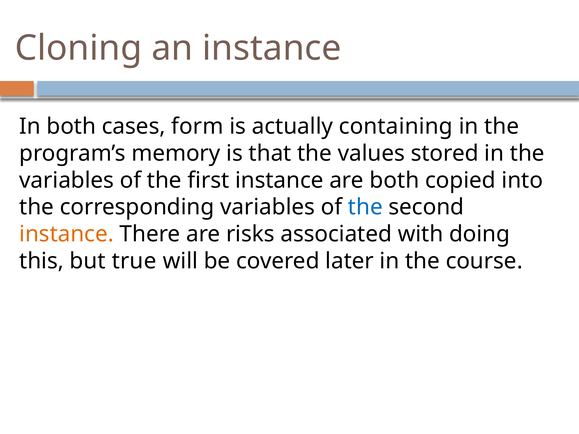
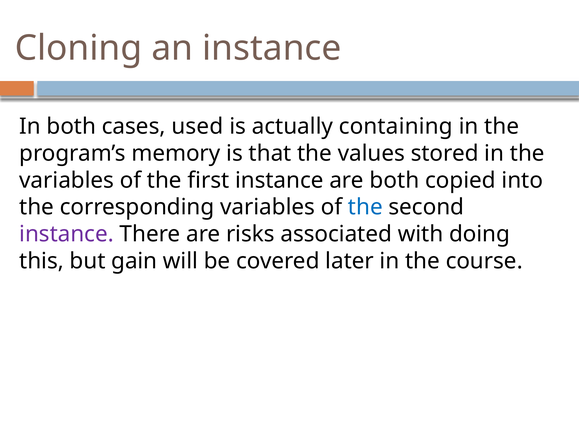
form: form -> used (197, 126)
instance colour: orange -> purple (67, 234)
true: true -> gain (134, 261)
